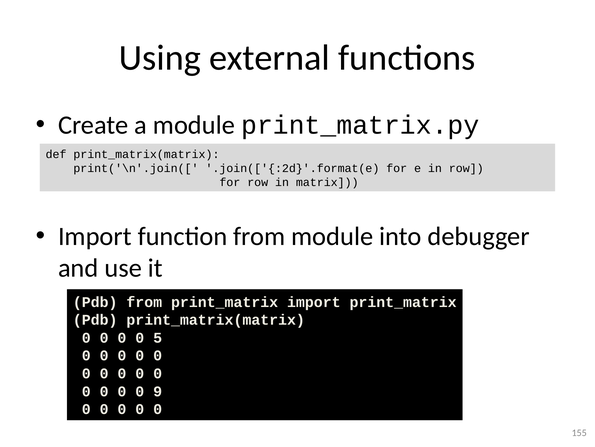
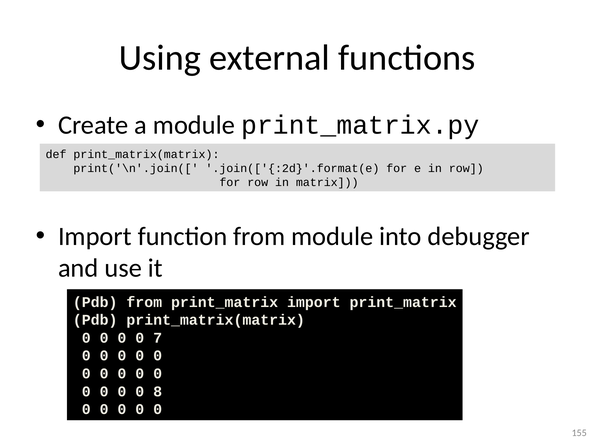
5: 5 -> 7 (158, 337)
9: 9 -> 8 (158, 391)
